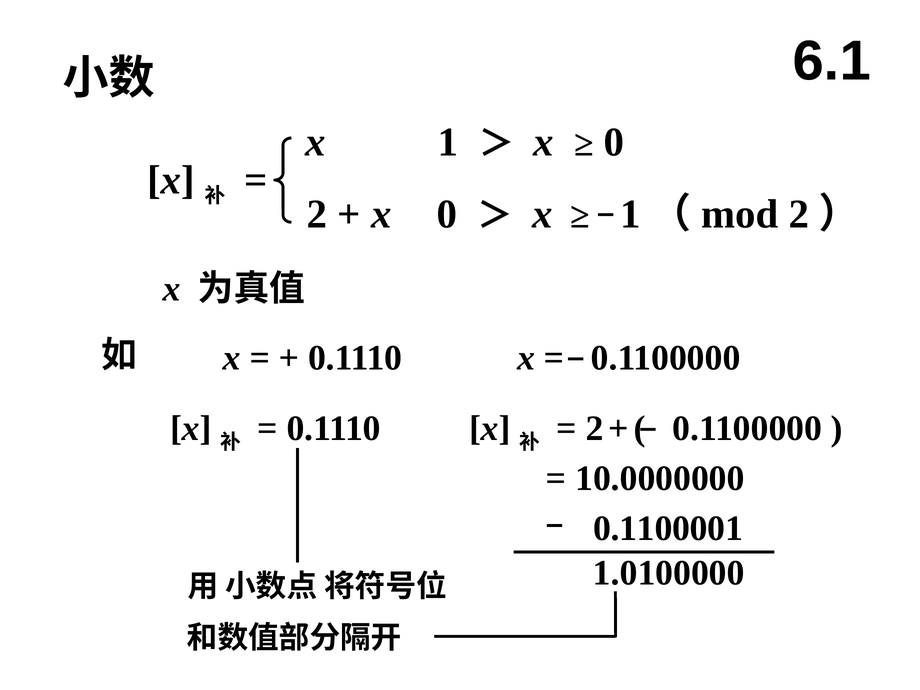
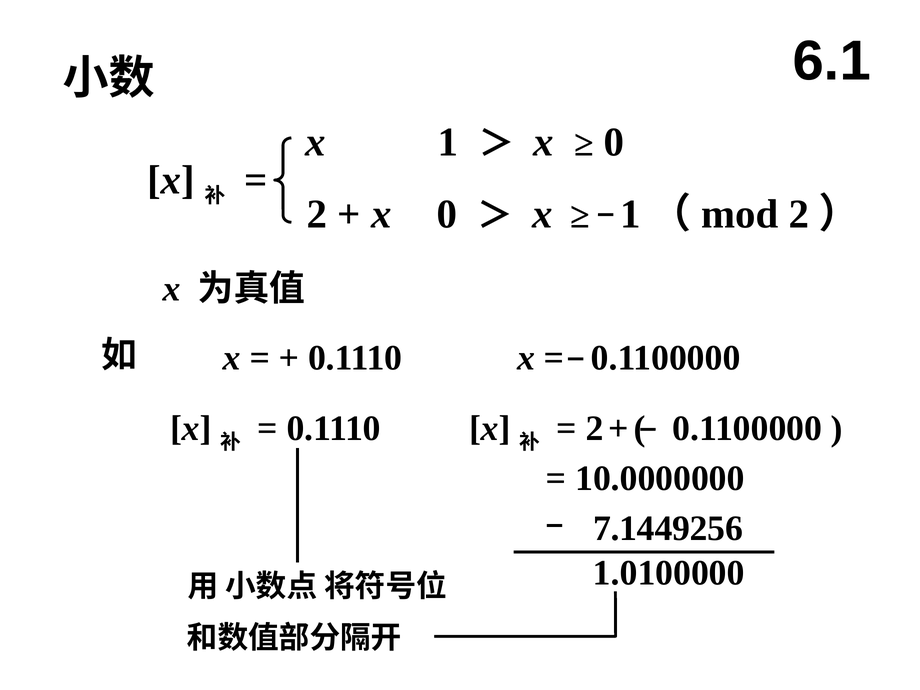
0.1100001: 0.1100001 -> 7.1449256 (668, 528)
